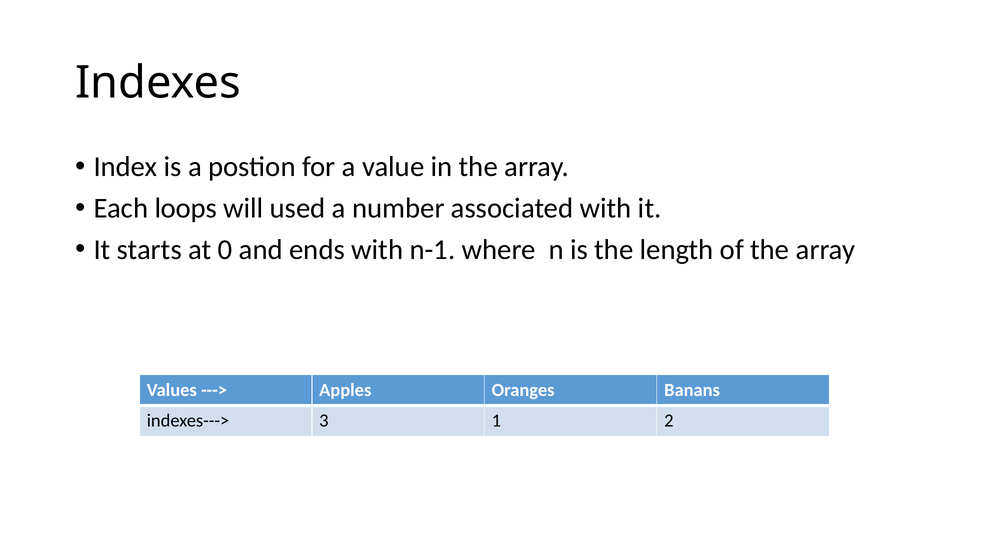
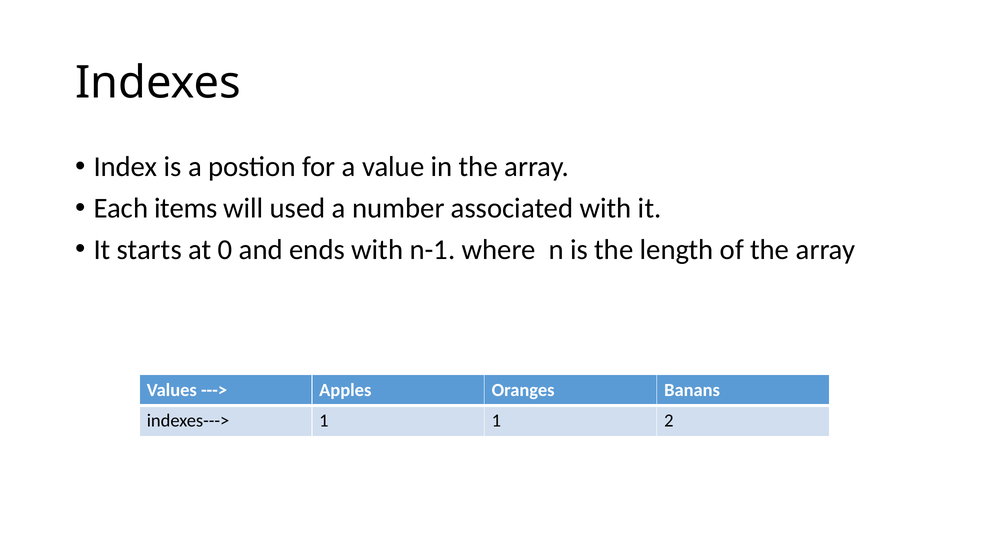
loops: loops -> items (186, 208)
indexes---> 3: 3 -> 1 (324, 420)
